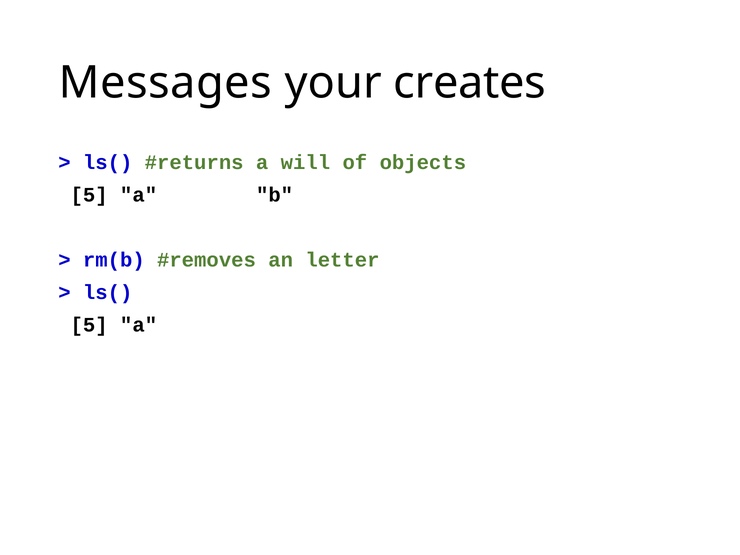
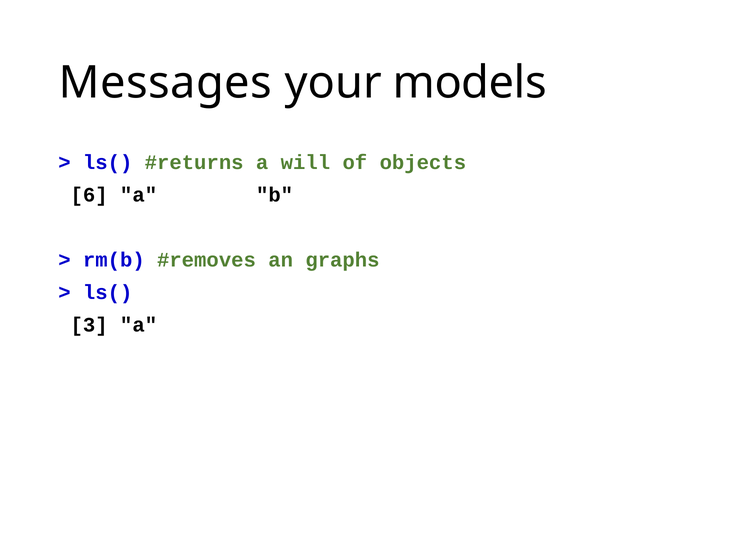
creates: creates -> models (470, 83)
5: 5 -> 6 (89, 195)
letter: letter -> graphs (342, 260)
5: 5 -> 3 (89, 325)
